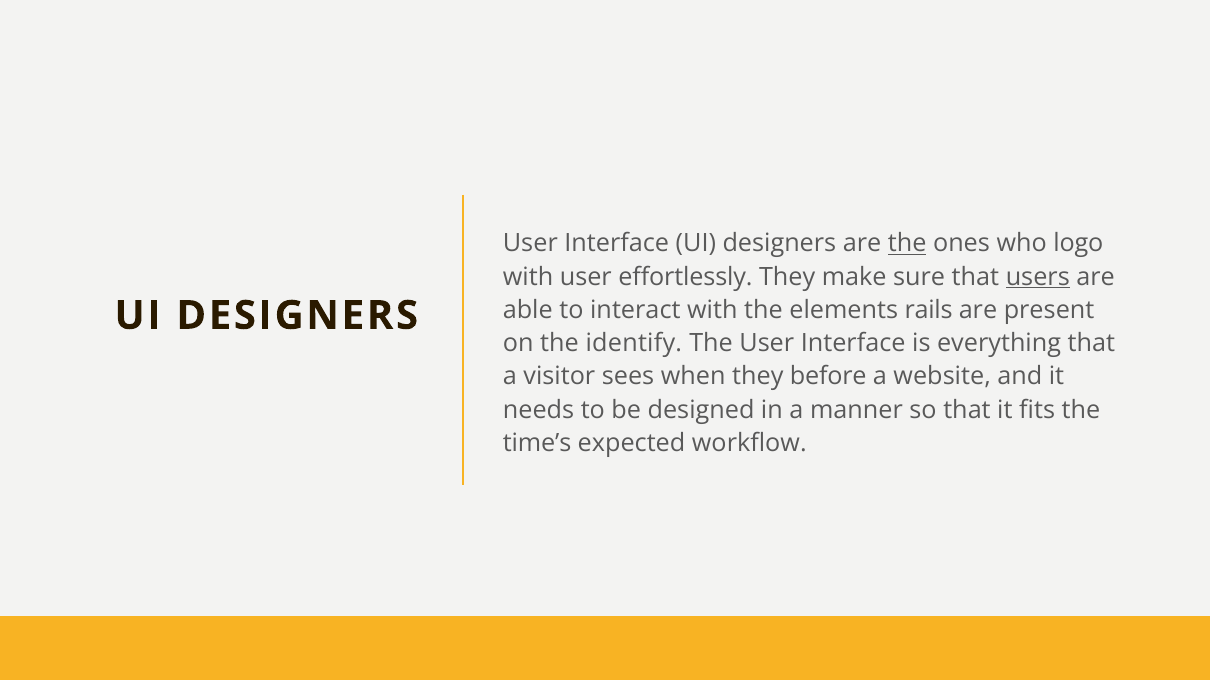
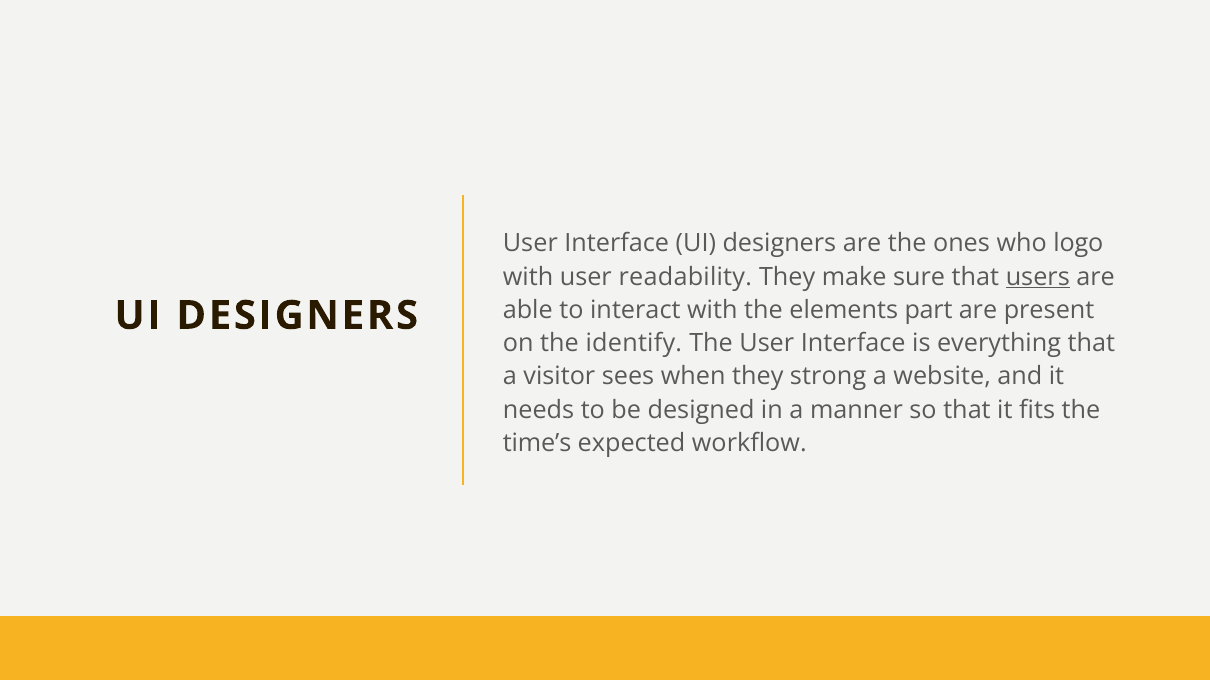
the underline: present -> none (907, 244)
effortlessly: effortlessly -> readability (685, 277)
rails: rails -> part (929, 310)
before: before -> strong (828, 377)
